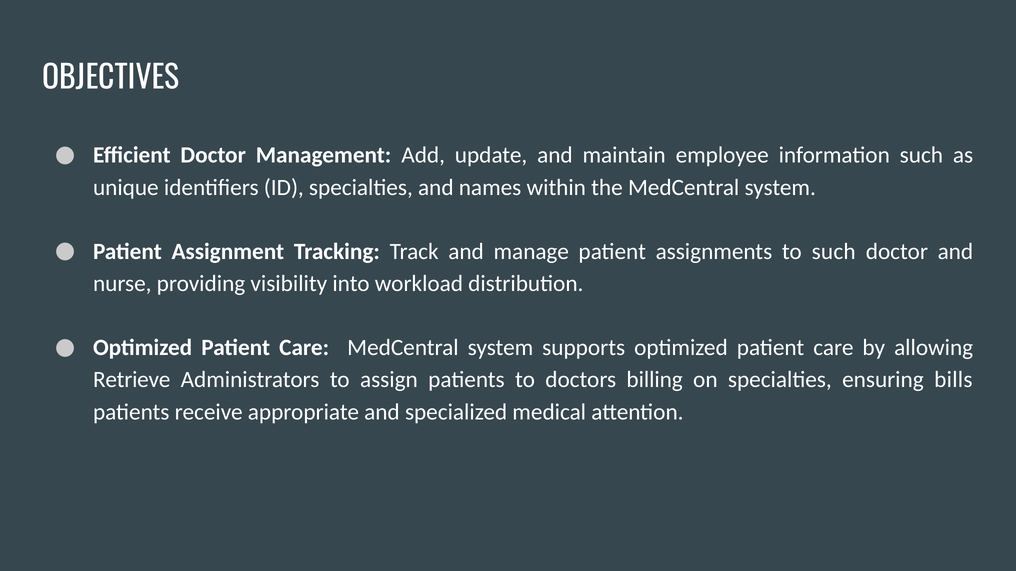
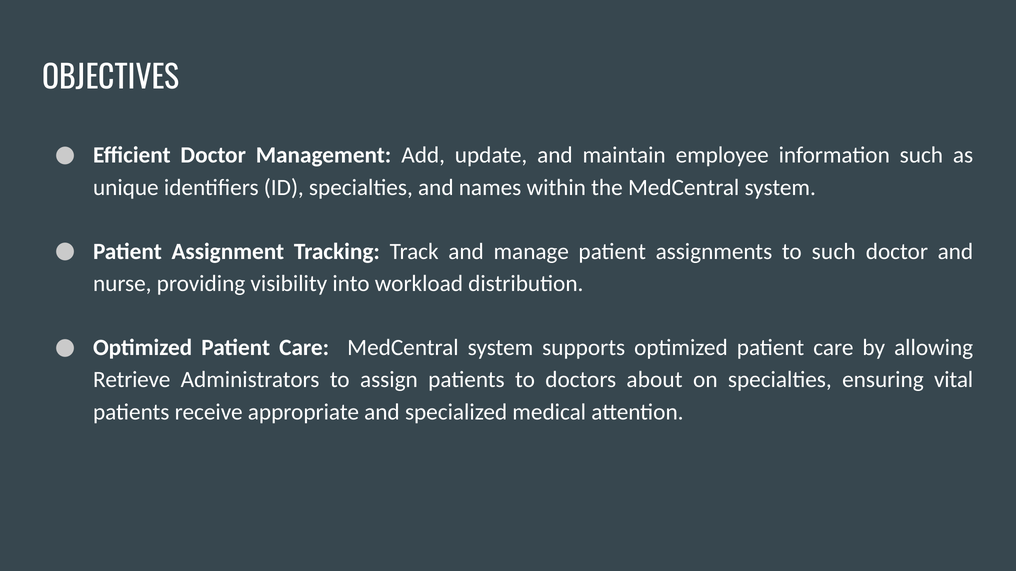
billing: billing -> about (655, 380)
bills: bills -> vital (954, 380)
